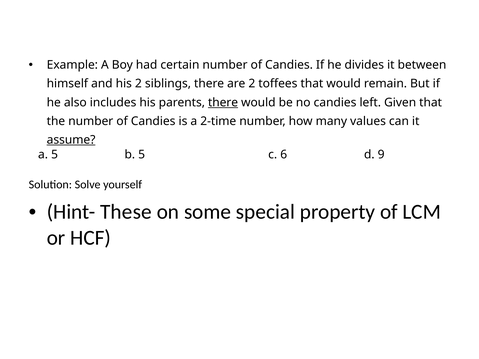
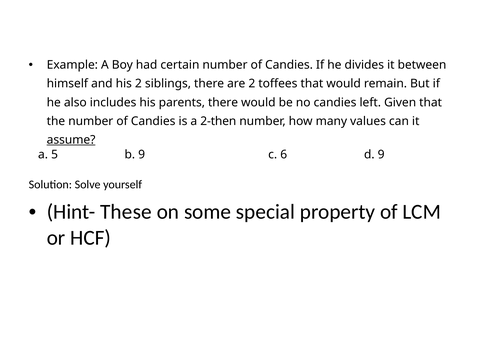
there underline: present -> none (223, 102)
2-time: 2-time -> 2-then (218, 121)
b 5: 5 -> 9 (142, 155)
